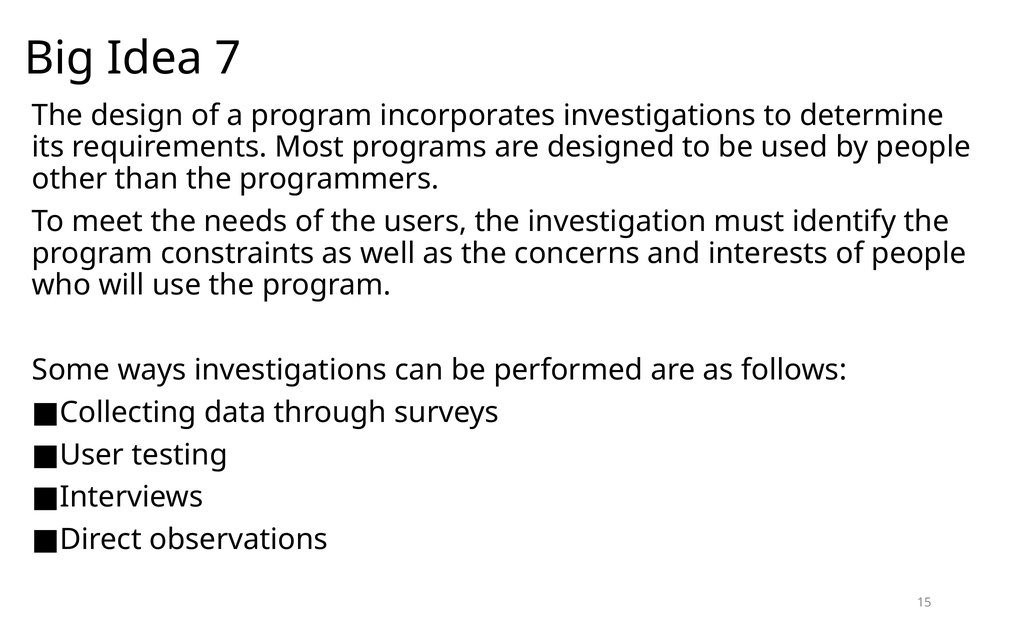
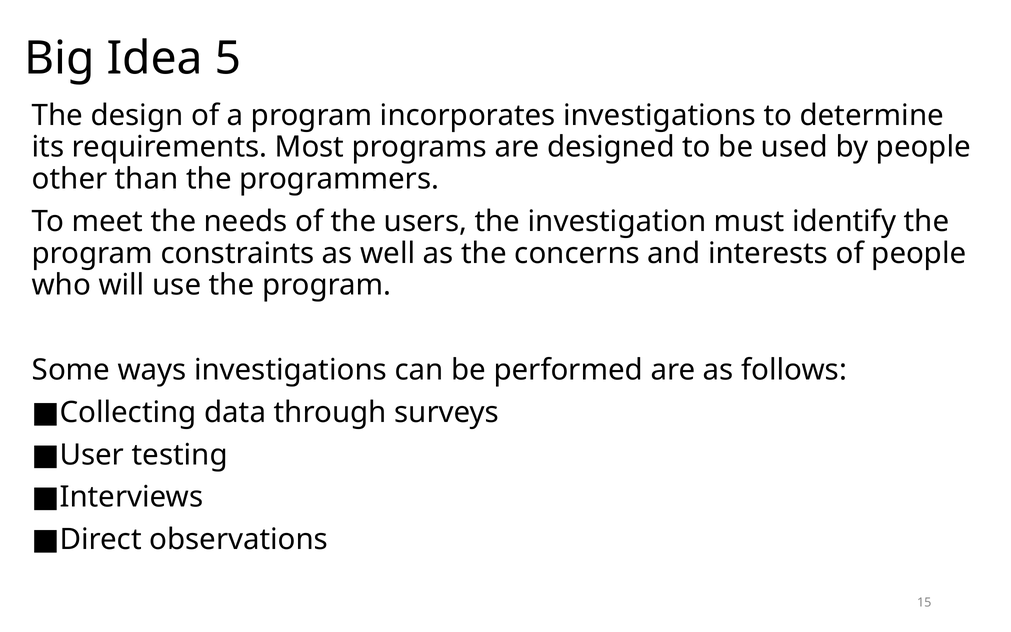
7: 7 -> 5 (228, 58)
